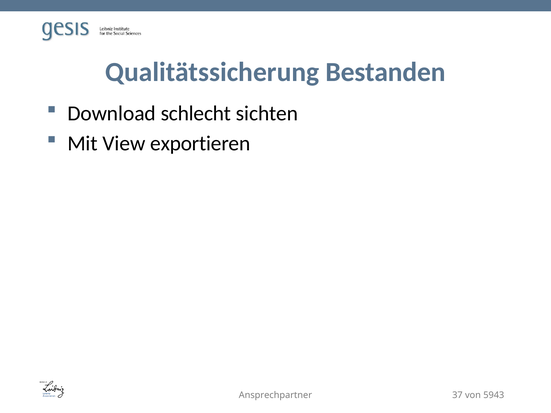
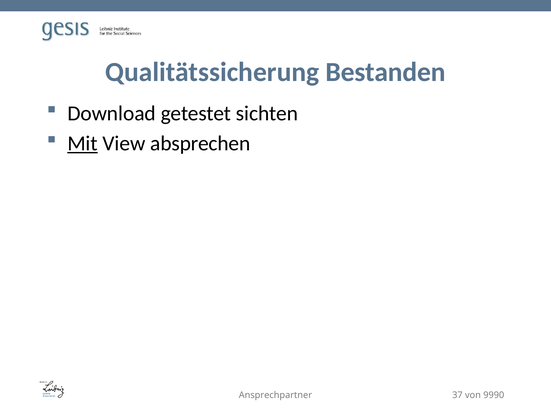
schlecht: schlecht -> getestet (196, 114)
Mit underline: none -> present (83, 144)
exportieren: exportieren -> absprechen (200, 144)
5943: 5943 -> 9990 (494, 395)
